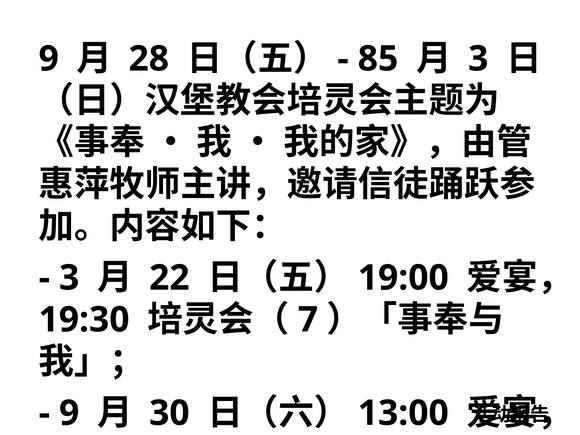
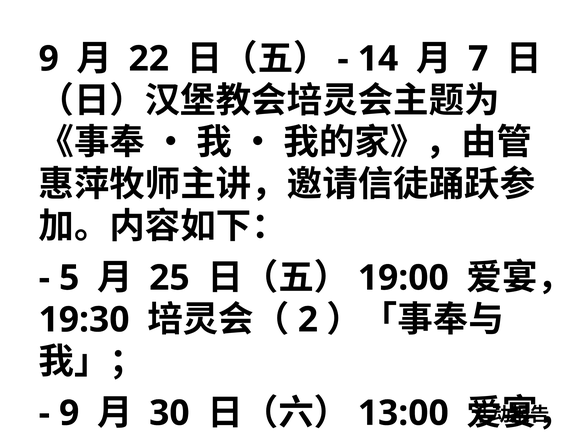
28: 28 -> 22 (149, 59)
85: 85 -> 14 (378, 59)
3: 3 -> 7 (478, 59)
3: 3 -> 5 (69, 278)
22: 22 -> 25 (169, 278)
7: 7 -> 2 (308, 320)
